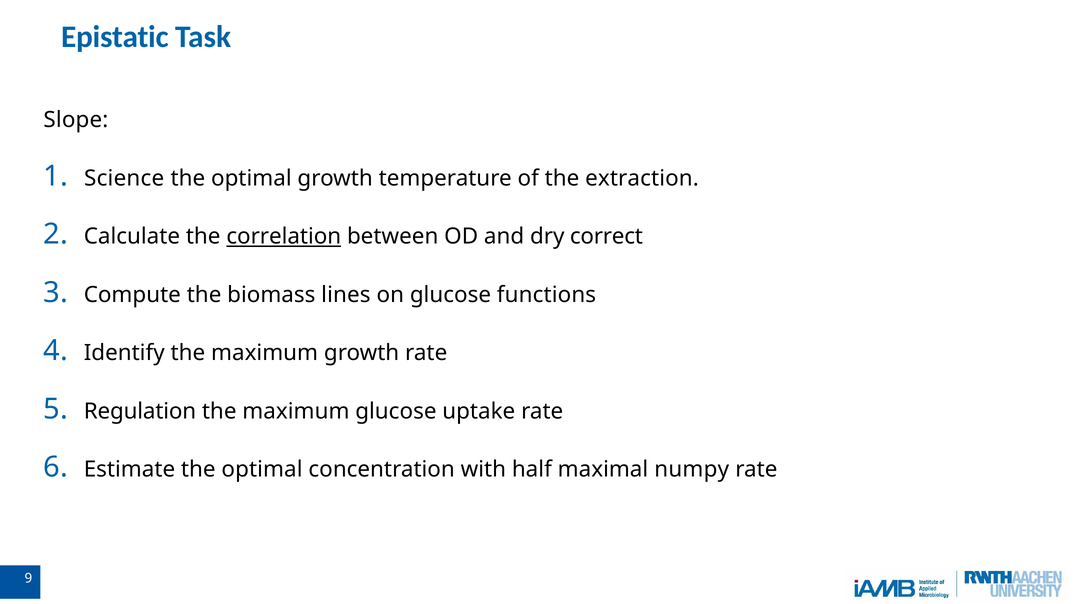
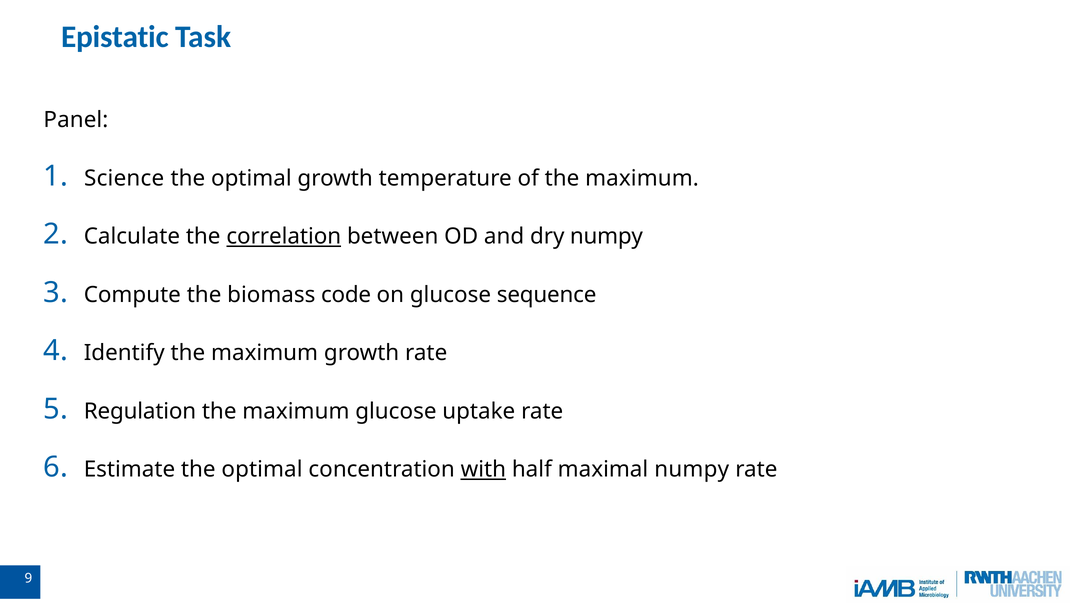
Slope: Slope -> Panel (76, 120)
of the extraction: extraction -> maximum (642, 178)
dry correct: correct -> numpy (606, 237)
lines: lines -> code (346, 295)
functions: functions -> sequence (547, 295)
with underline: none -> present (483, 470)
